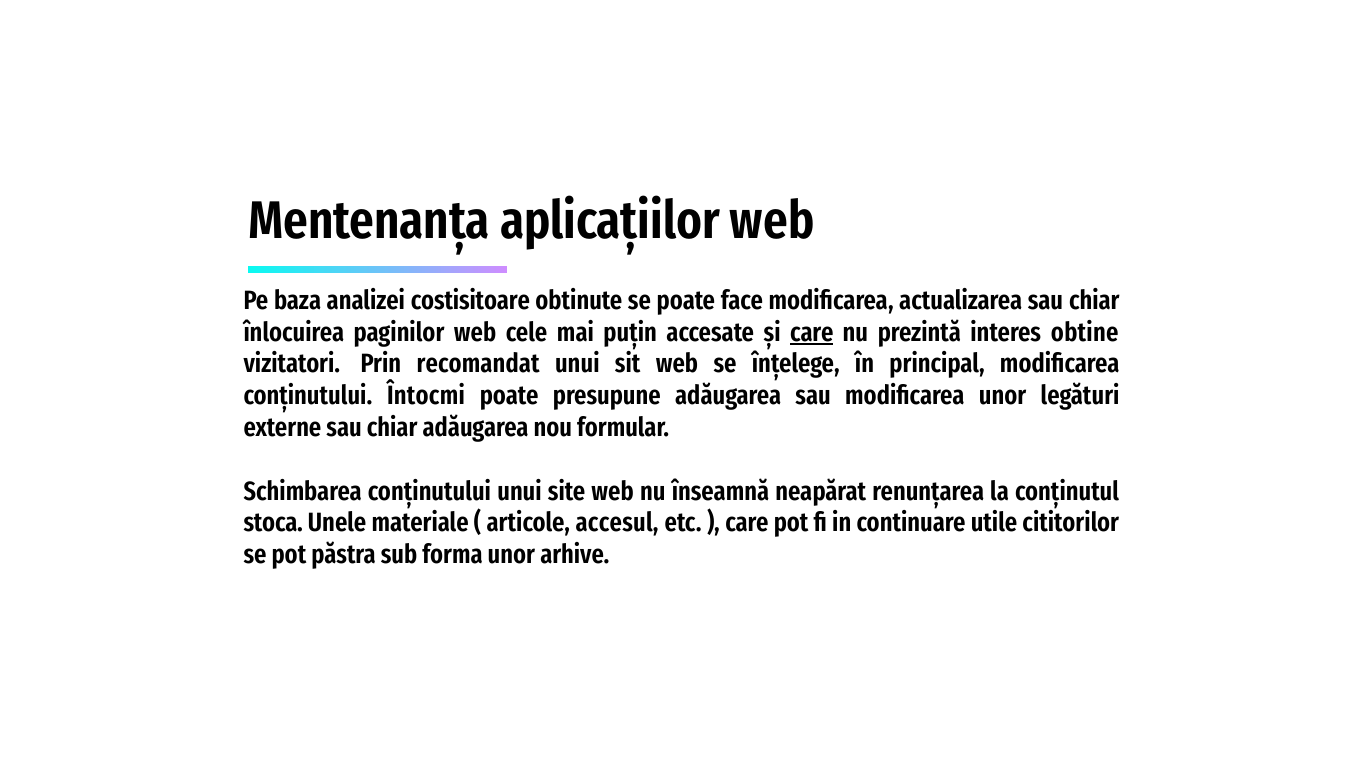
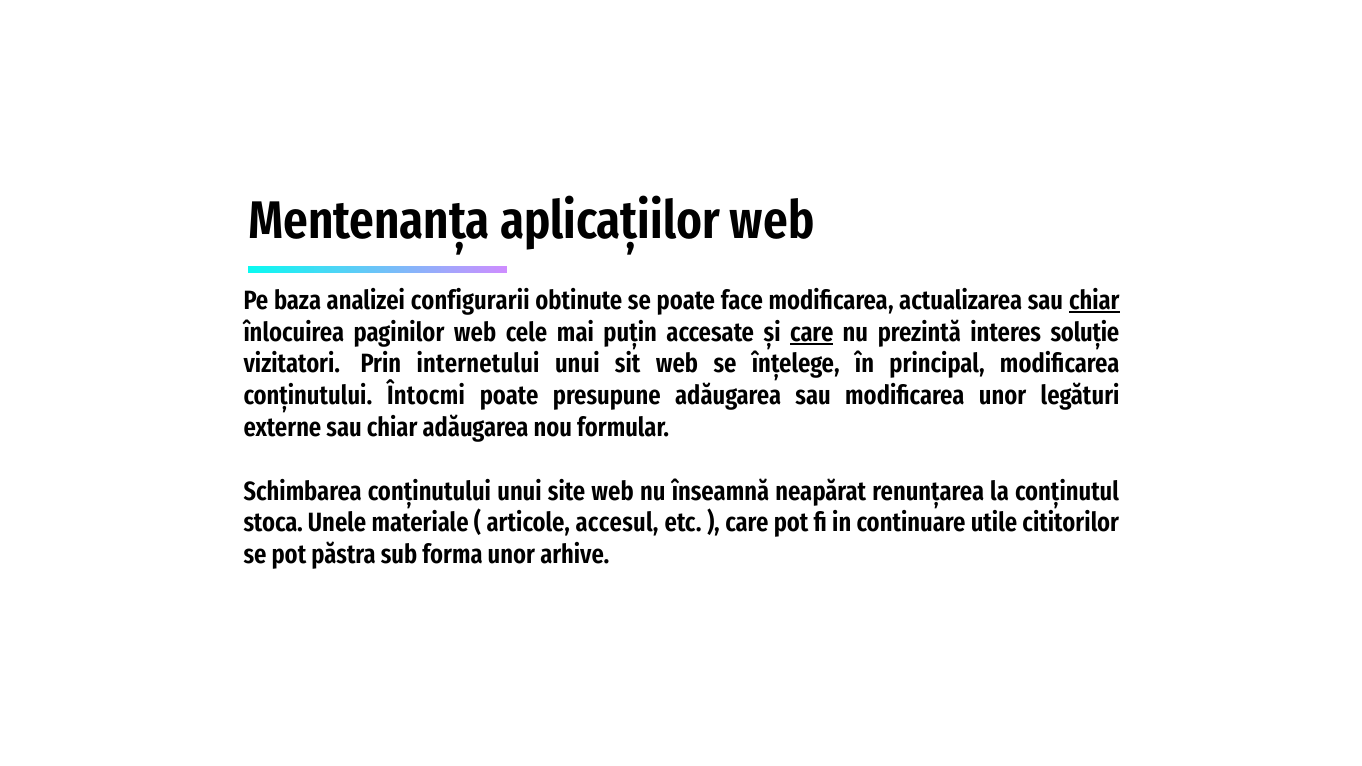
costisitoare: costisitoare -> configurarii (470, 301)
chiar underline: none -> present (1094, 301)
obtine: obtine -> soluție (1085, 333)
recomandat: recomandat -> internetului (478, 364)
